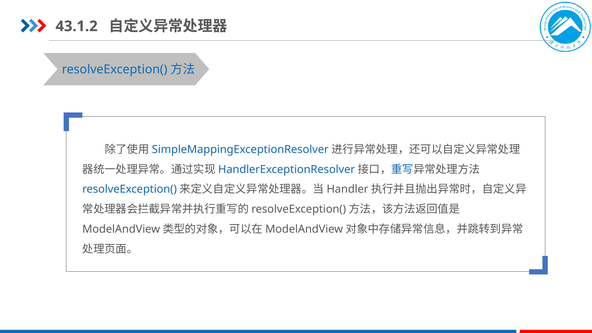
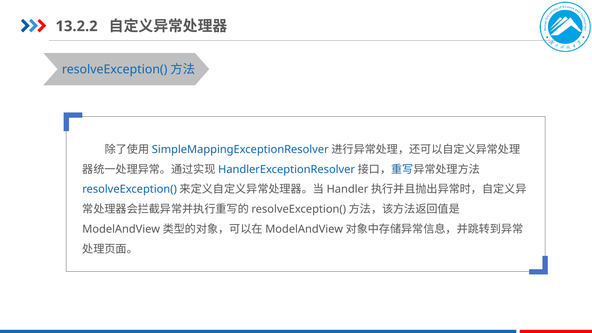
43.1.2: 43.1.2 -> 13.2.2 (77, 26)
